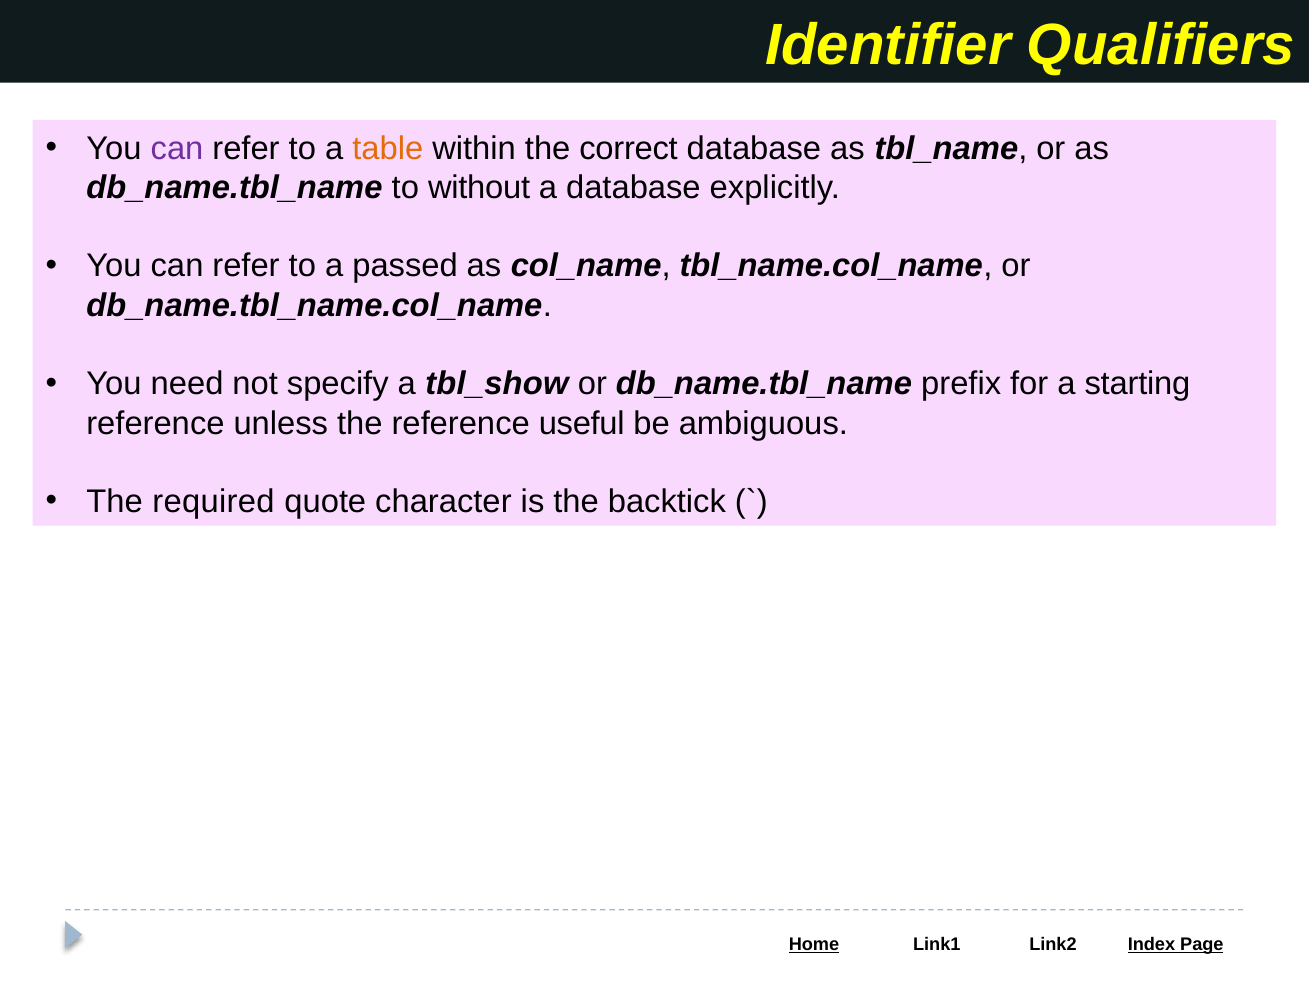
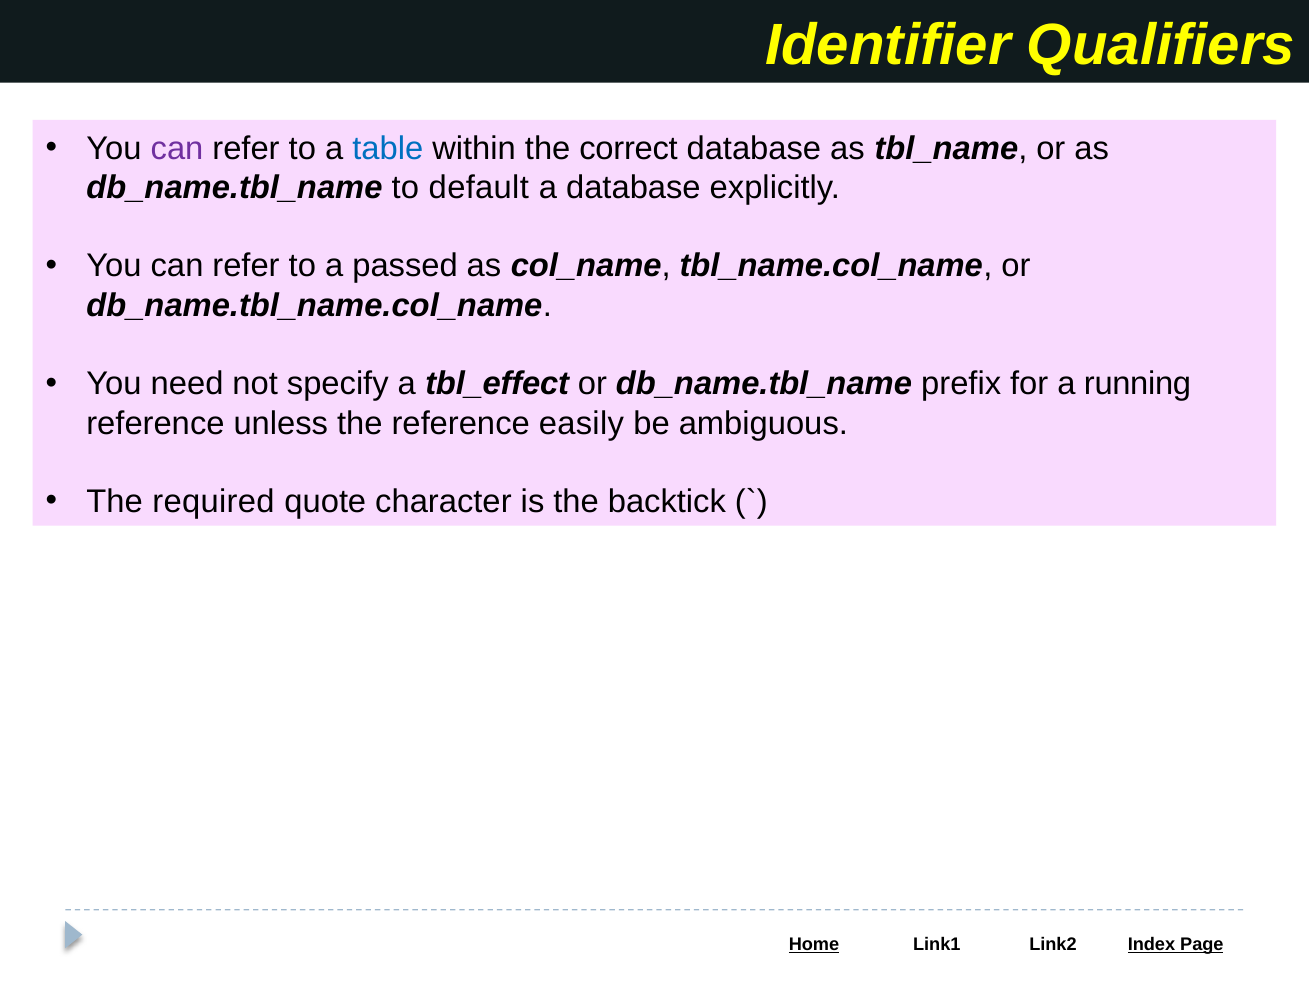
table colour: orange -> blue (388, 148)
without: without -> default (479, 188)
tbl_show: tbl_show -> tbl_effect (497, 384)
starting: starting -> running (1138, 384)
useful: useful -> easily (581, 423)
